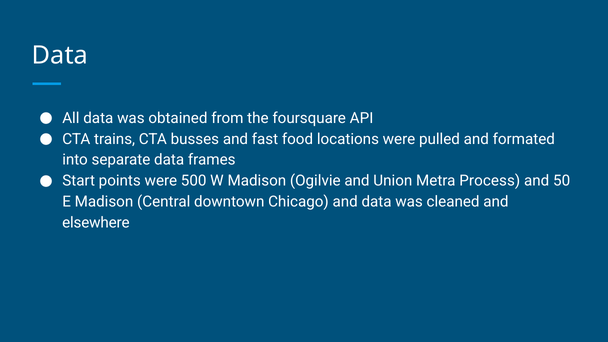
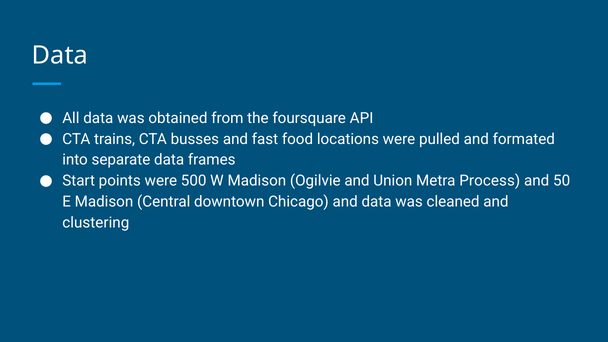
elsewhere: elsewhere -> clustering (96, 223)
